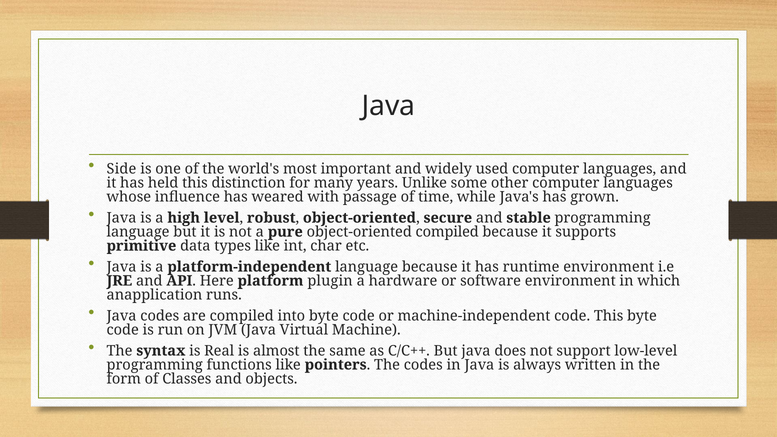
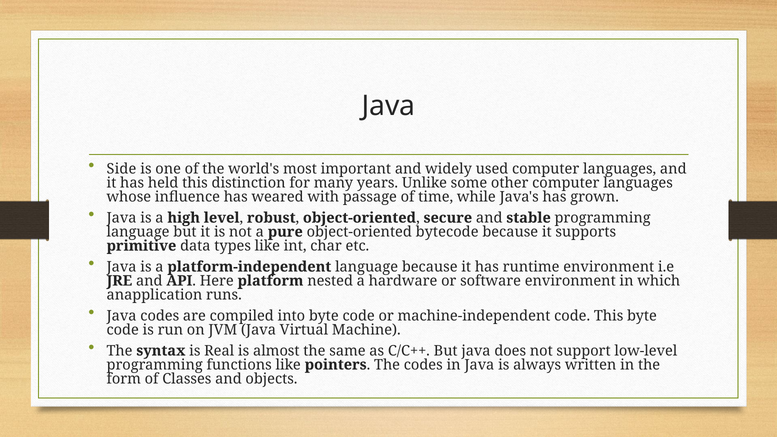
object-oriented compiled: compiled -> bytecode (447, 232)
plugin: plugin -> nested (330, 281)
